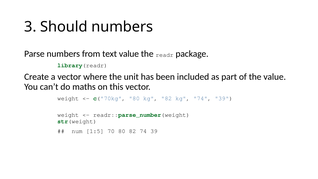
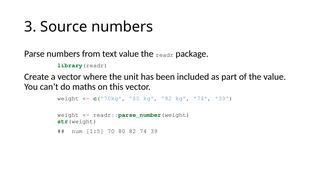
Should: Should -> Source (64, 27)
